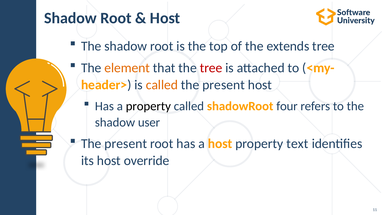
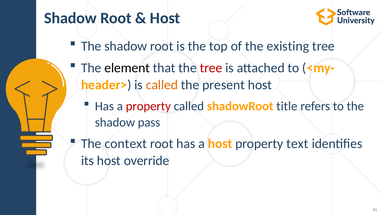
extends: extends -> existing (288, 46)
element colour: orange -> black (127, 68)
property colour: black -> red (148, 106)
four: four -> title (287, 106)
user: user -> pass (149, 122)
present: present -> context (126, 144)
